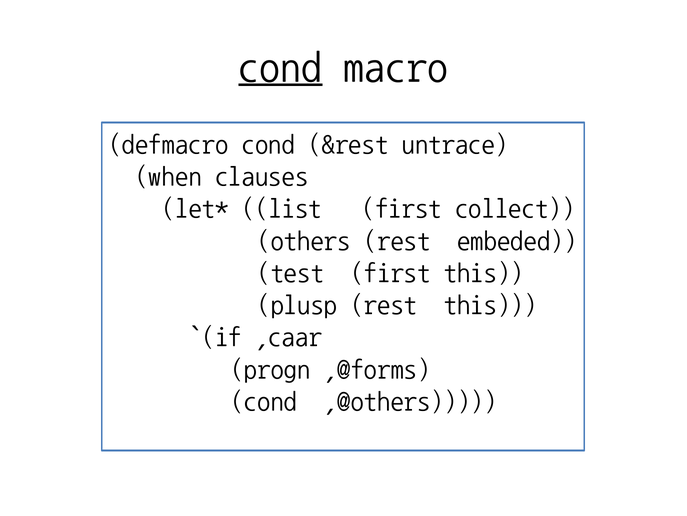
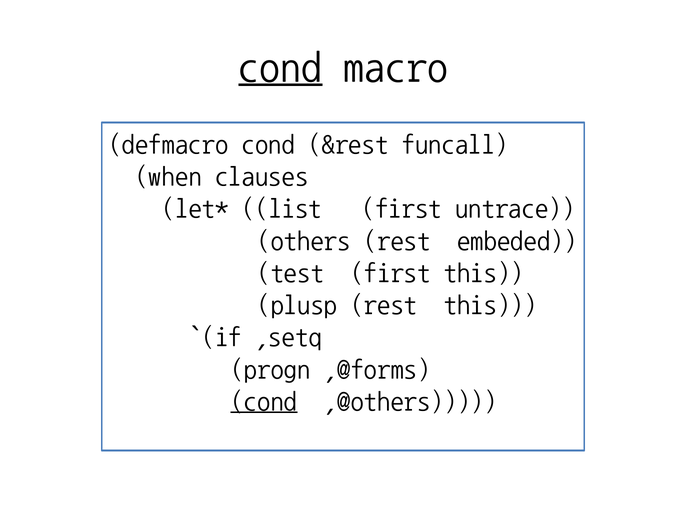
untrace: untrace -> funcall (455, 144)
collect: collect -> untrace (515, 208)
,caar: ,caar -> ,setq (289, 336)
cond underline: none -> present (264, 400)
